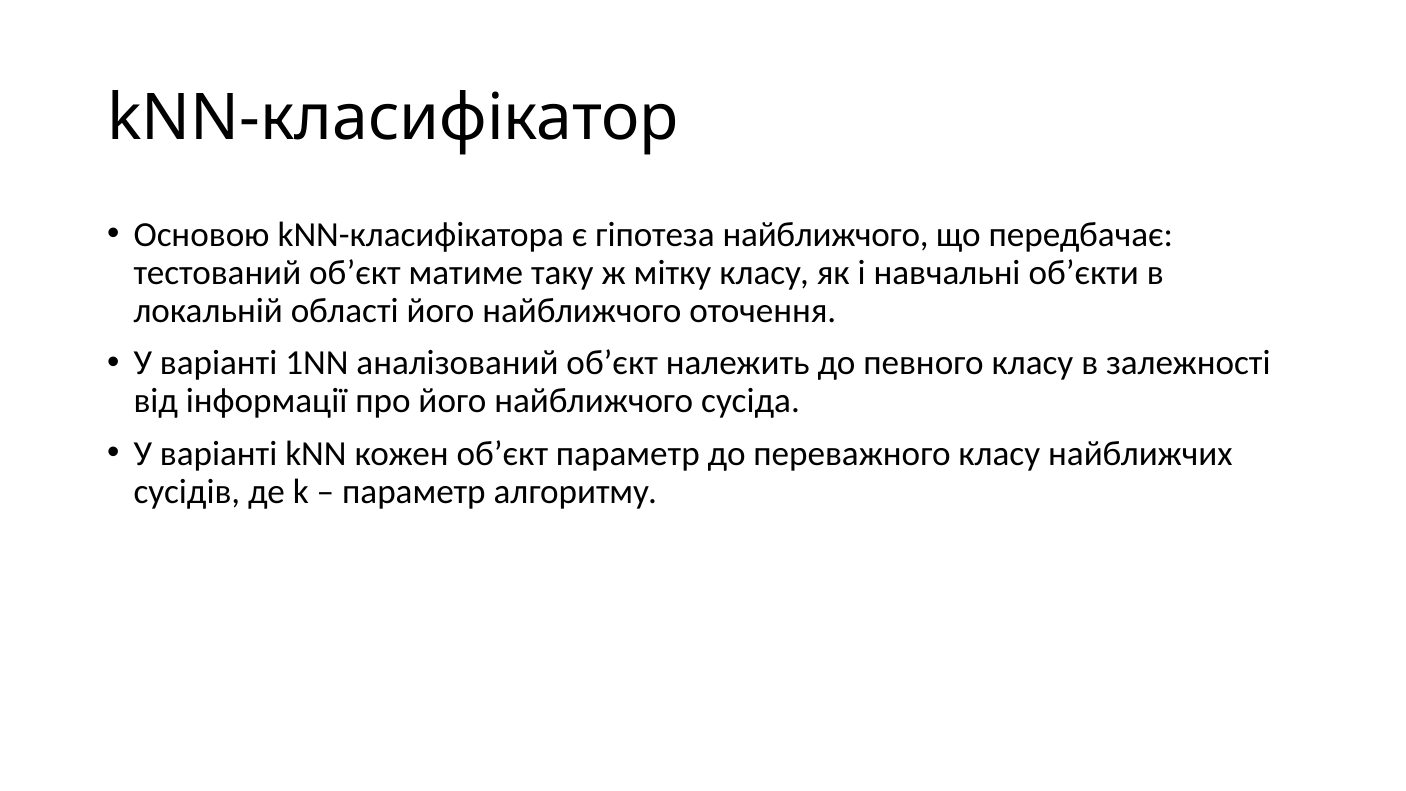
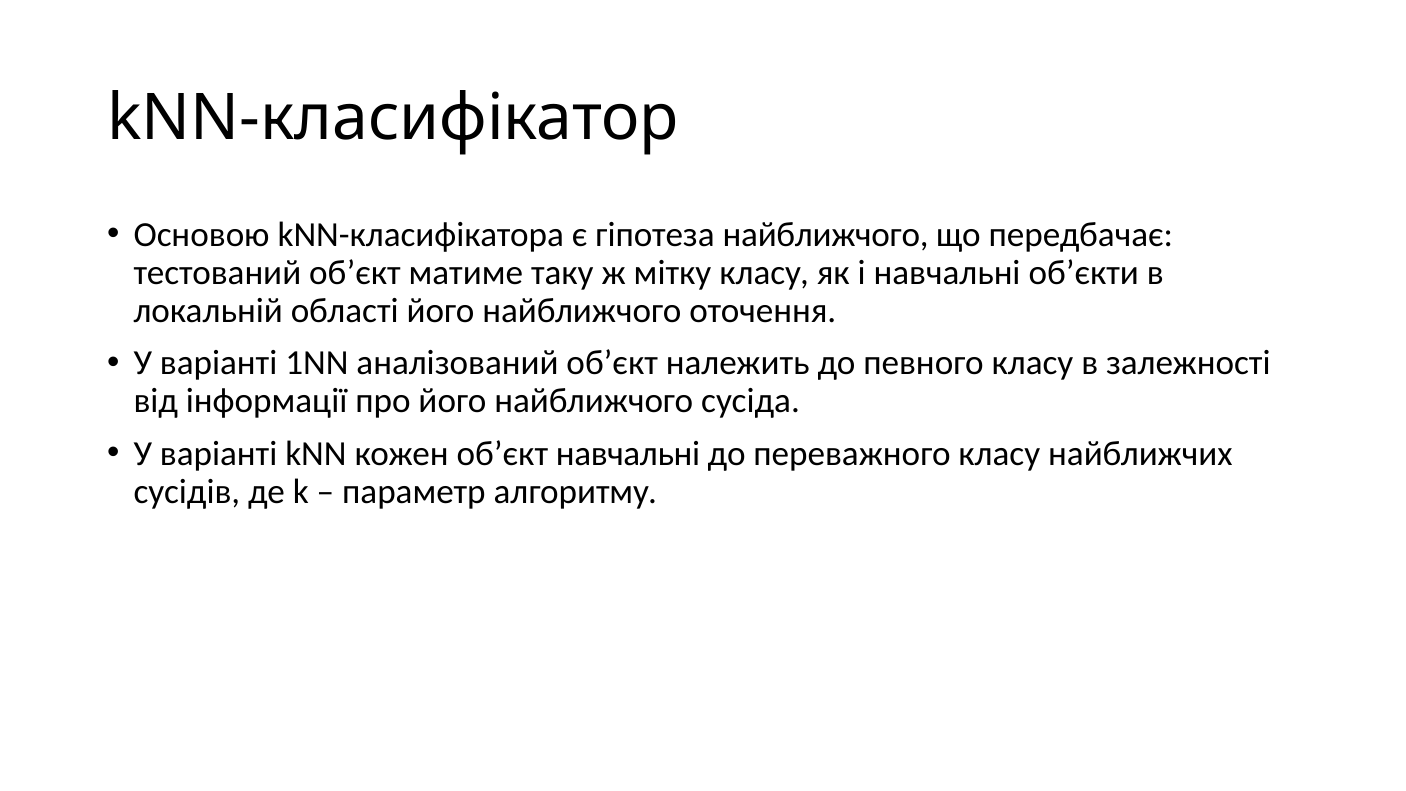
об’єкт параметр: параметр -> навчальні (628, 454)
